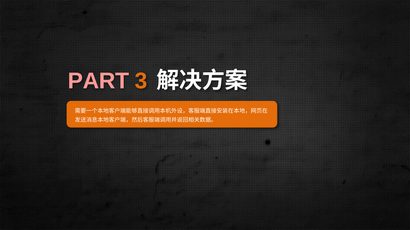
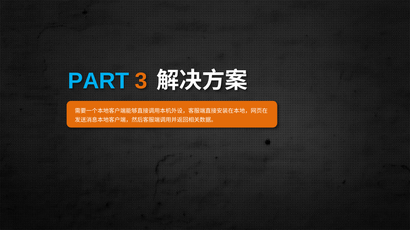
PART colour: pink -> light blue (98, 81)
